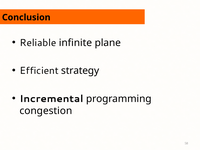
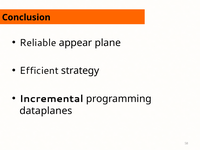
infinite: infinite -> appear (76, 43)
congestion: congestion -> dataplanes (46, 111)
